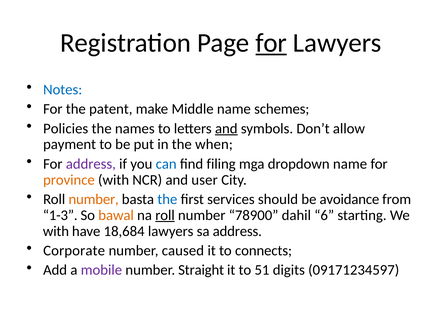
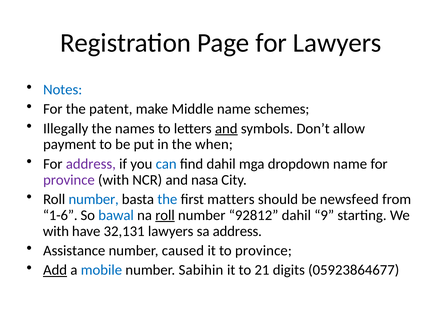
for underline: present -> none (271, 43)
Policies: Policies -> Illegally (66, 128)
find filing: filing -> dahil (221, 164)
province colour: orange -> purple (69, 180)
user: user -> nasa (205, 180)
number colour: orange -> blue (94, 199)
services: services -> matters (231, 199)
avoidance: avoidance -> newsfeed (349, 199)
1-3: 1-3 -> 1-6 (60, 215)
bawal colour: orange -> blue (116, 215)
78900: 78900 -> 92812 (254, 215)
6: 6 -> 9 (324, 215)
18,684: 18,684 -> 32,131 (124, 231)
Corporate: Corporate -> Assistance (74, 250)
to connects: connects -> province (263, 250)
Add underline: none -> present (55, 270)
mobile colour: purple -> blue (101, 270)
Straight: Straight -> Sabihin (201, 270)
51: 51 -> 21 (262, 270)
09171234597: 09171234597 -> 05923864677 (354, 270)
